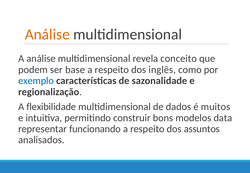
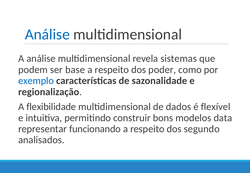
Análise colour: orange -> blue (47, 34)
conceito: conceito -> sistemas (179, 59)
inglês: inglês -> poder (162, 70)
muitos: muitos -> flexível (216, 107)
assuntos: assuntos -> segundo (202, 129)
